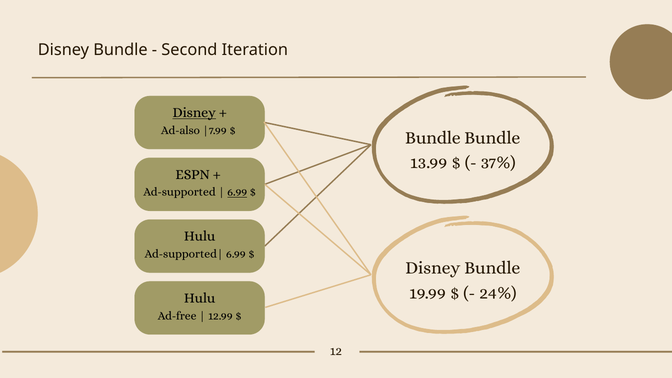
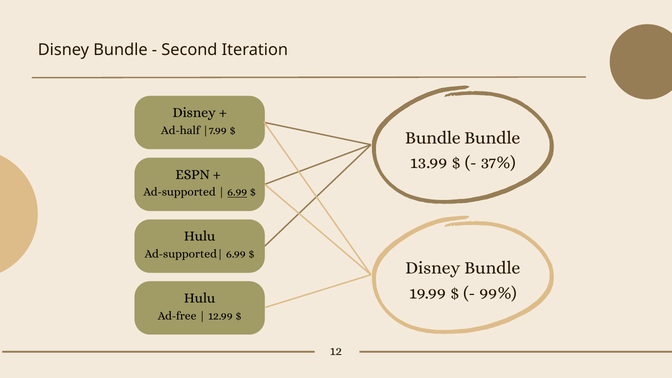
Disney underline: present -> none (194, 113)
Ad-also: Ad-also -> Ad-half (180, 130)
24%: 24% -> 99% (498, 293)
